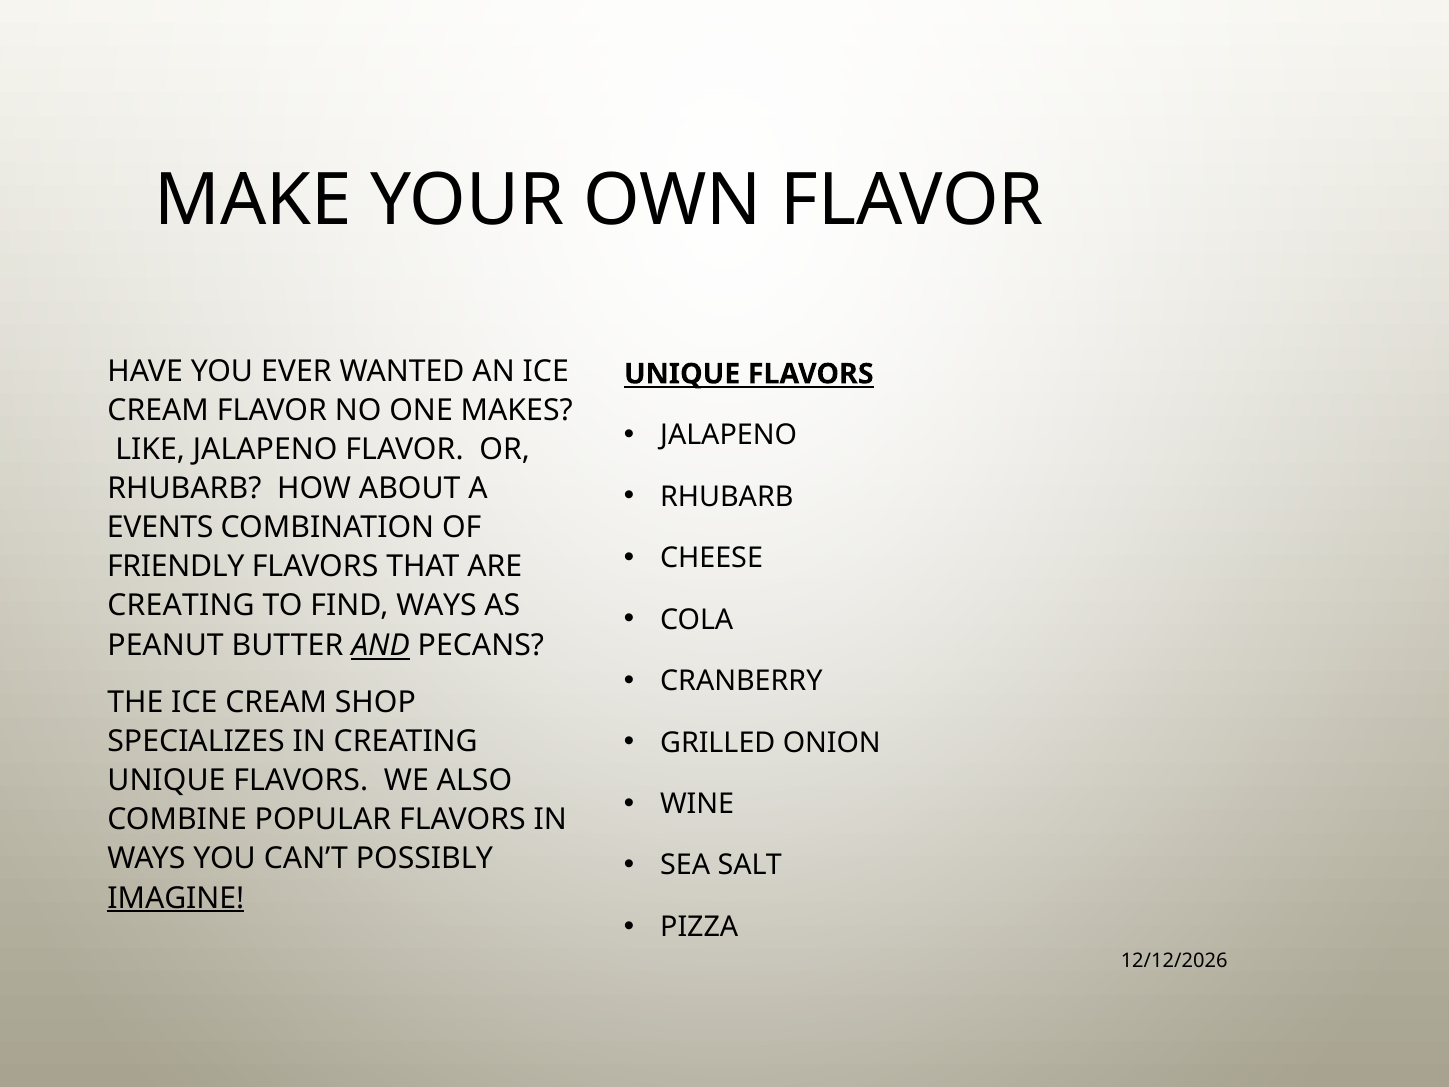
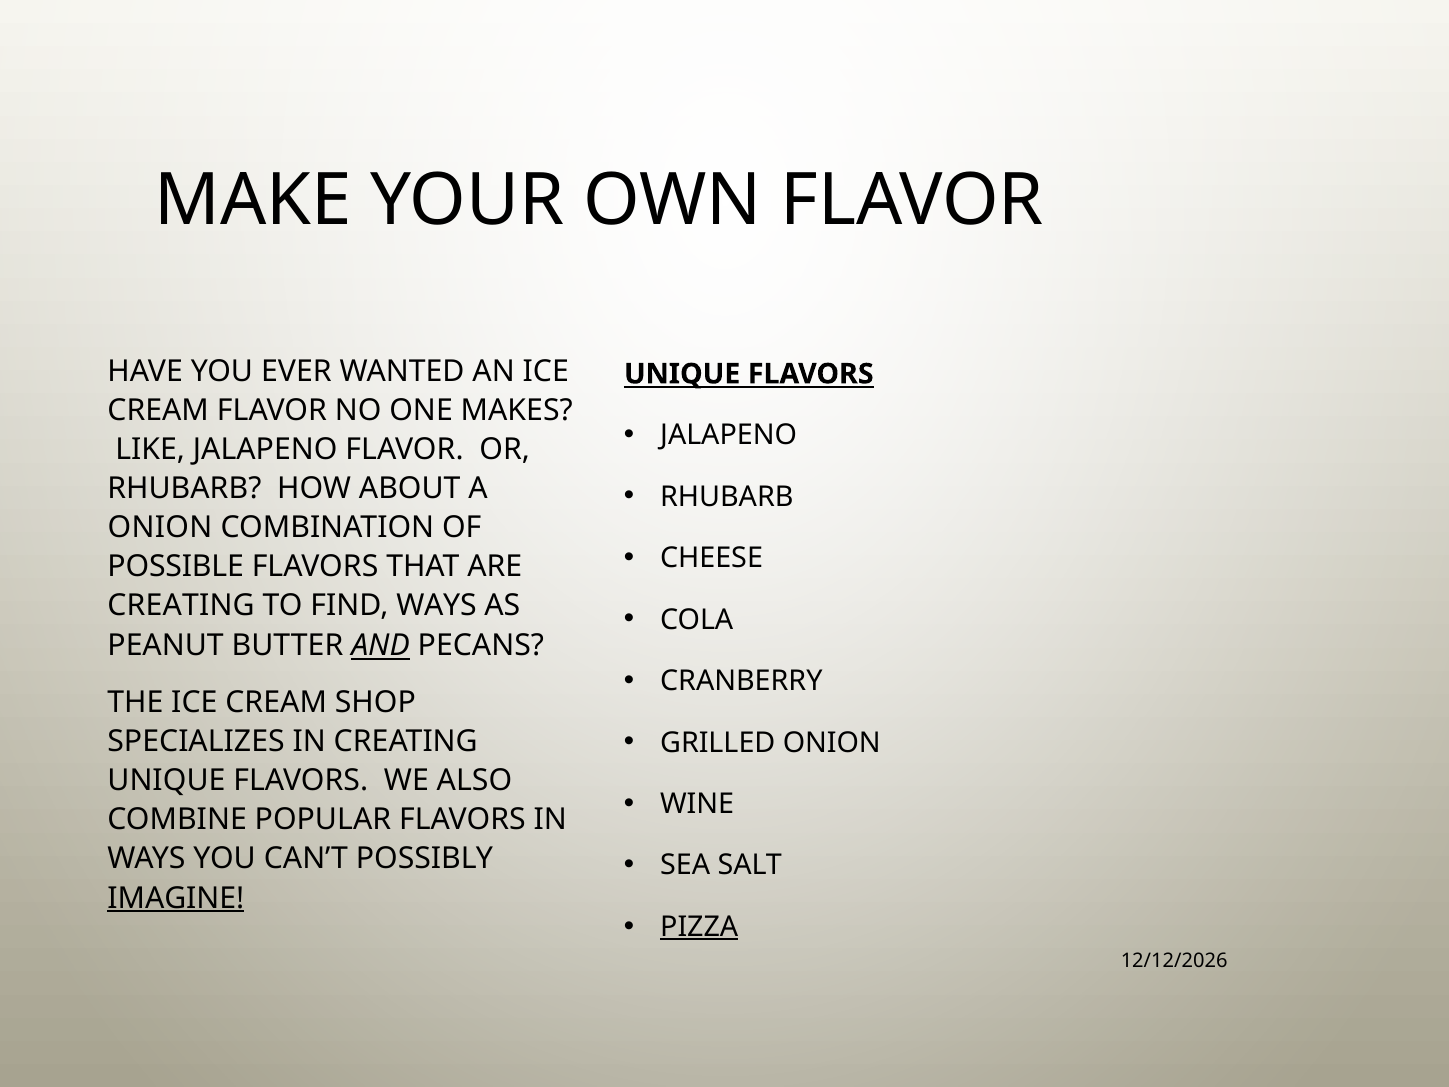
EVENTS: EVENTS -> ONION (160, 528)
FRIENDLY: FRIENDLY -> POSSIBLE (176, 567)
PIZZA underline: none -> present (699, 927)
